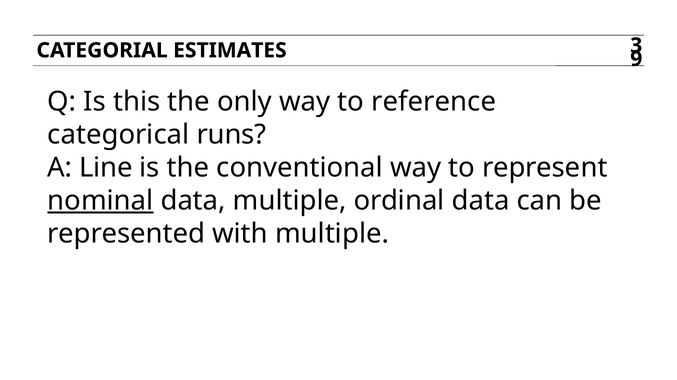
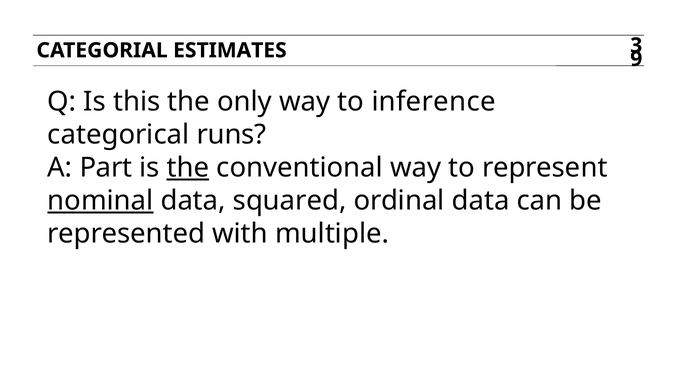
reference: reference -> inference (434, 102)
Line: Line -> Part (106, 168)
the underline: none -> present (188, 168)
data multiple: multiple -> squared (290, 201)
